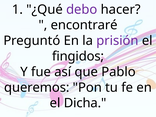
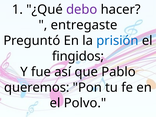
encontraré: encontraré -> entregaste (84, 25)
prisión colour: purple -> blue (117, 41)
Dicha: Dicha -> Polvo (85, 103)
